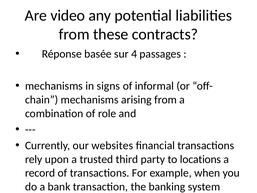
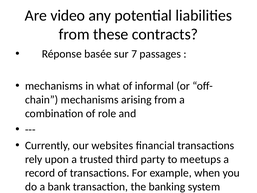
sur 4: 4 -> 7 (134, 54)
signs: signs -> what (108, 86)
locations: locations -> meetups (200, 159)
